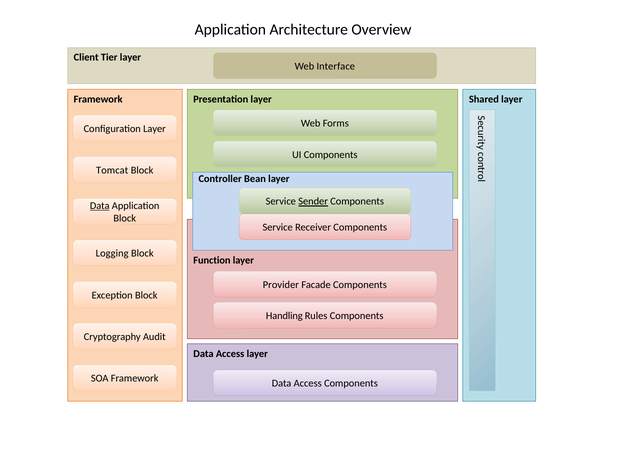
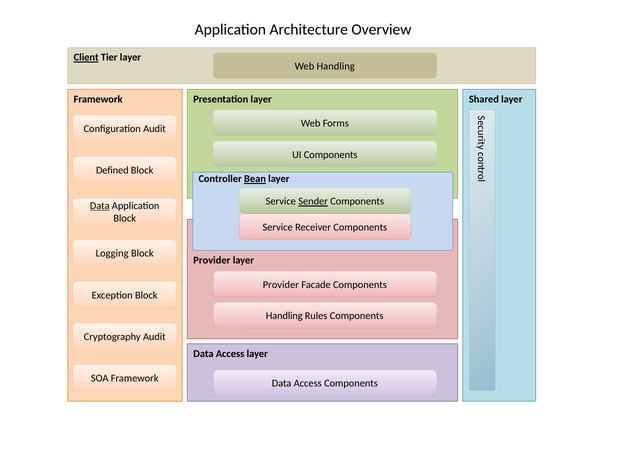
Client underline: none -> present (86, 57)
Web Interface: Interface -> Handling (336, 66)
Configuration Layer: Layer -> Audit (154, 129)
Tomcat: Tomcat -> Defined (112, 170)
Bean underline: none -> present (255, 179)
Function: Function -> Provider (212, 260)
